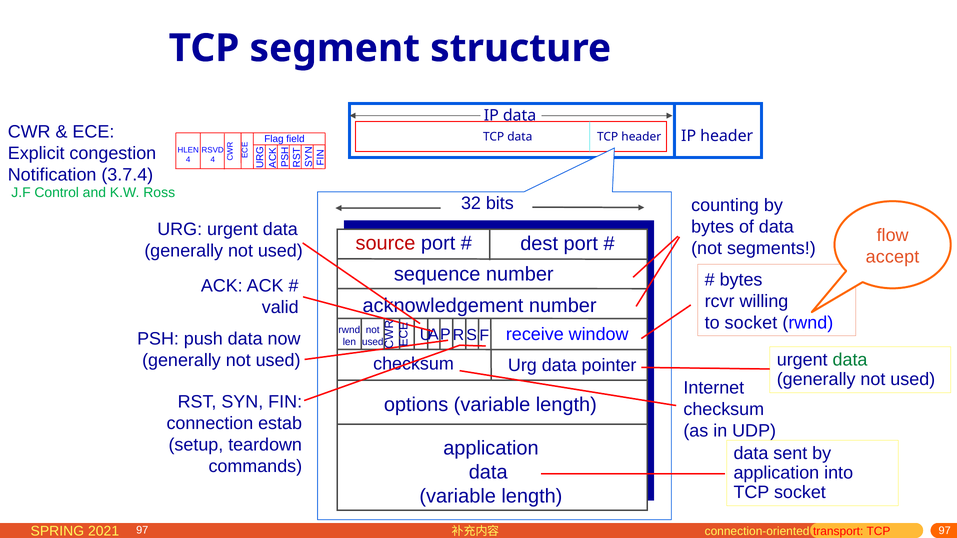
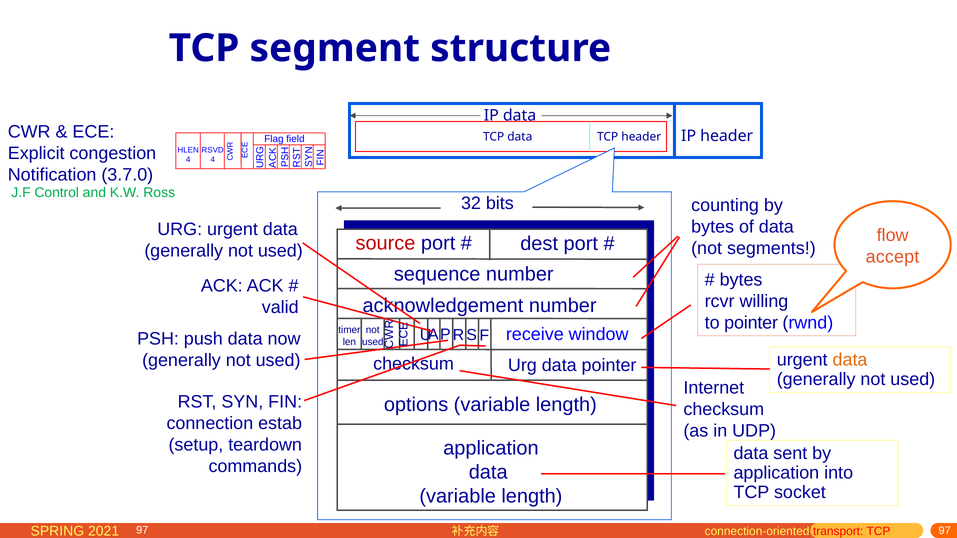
3.7.4: 3.7.4 -> 3.7.0 (127, 175)
to socket: socket -> pointer (751, 323)
rwnd: rwnd -> timer (349, 330)
data colour: green -> orange (850, 360)
